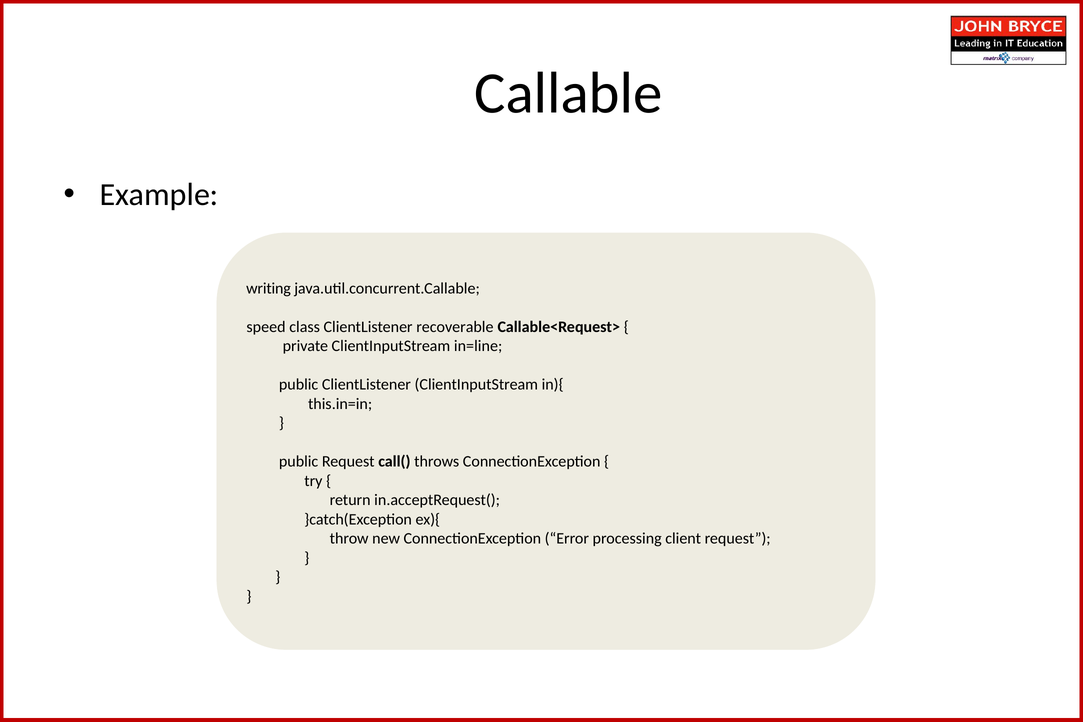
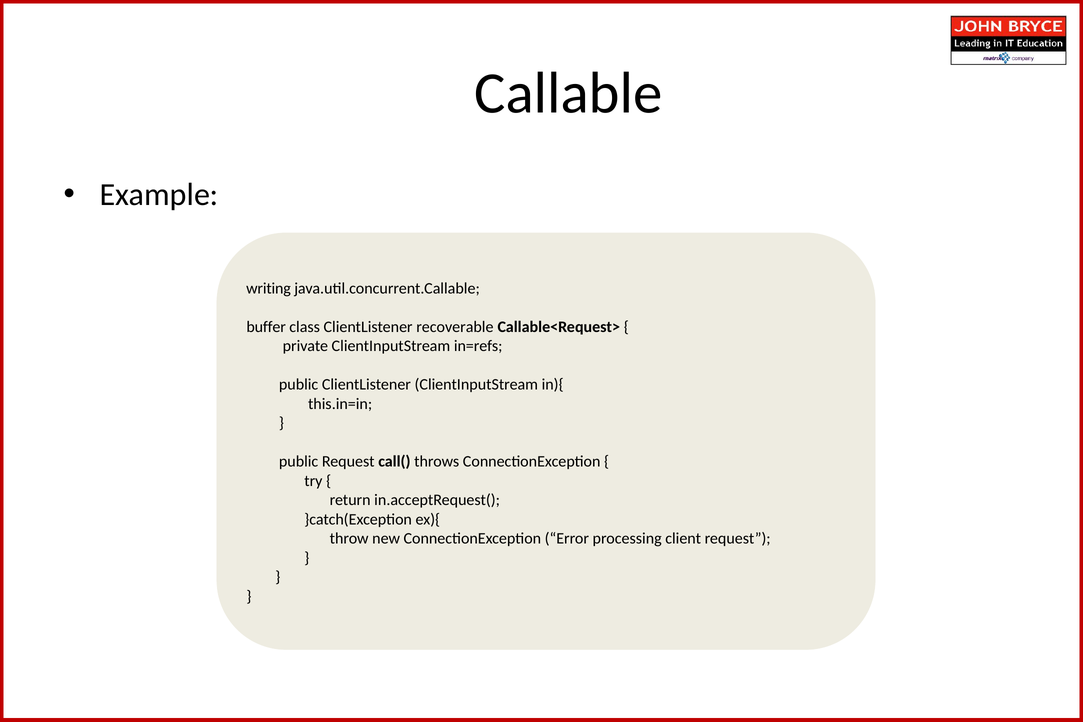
speed: speed -> buffer (266, 327)
in=line: in=line -> in=refs (478, 346)
